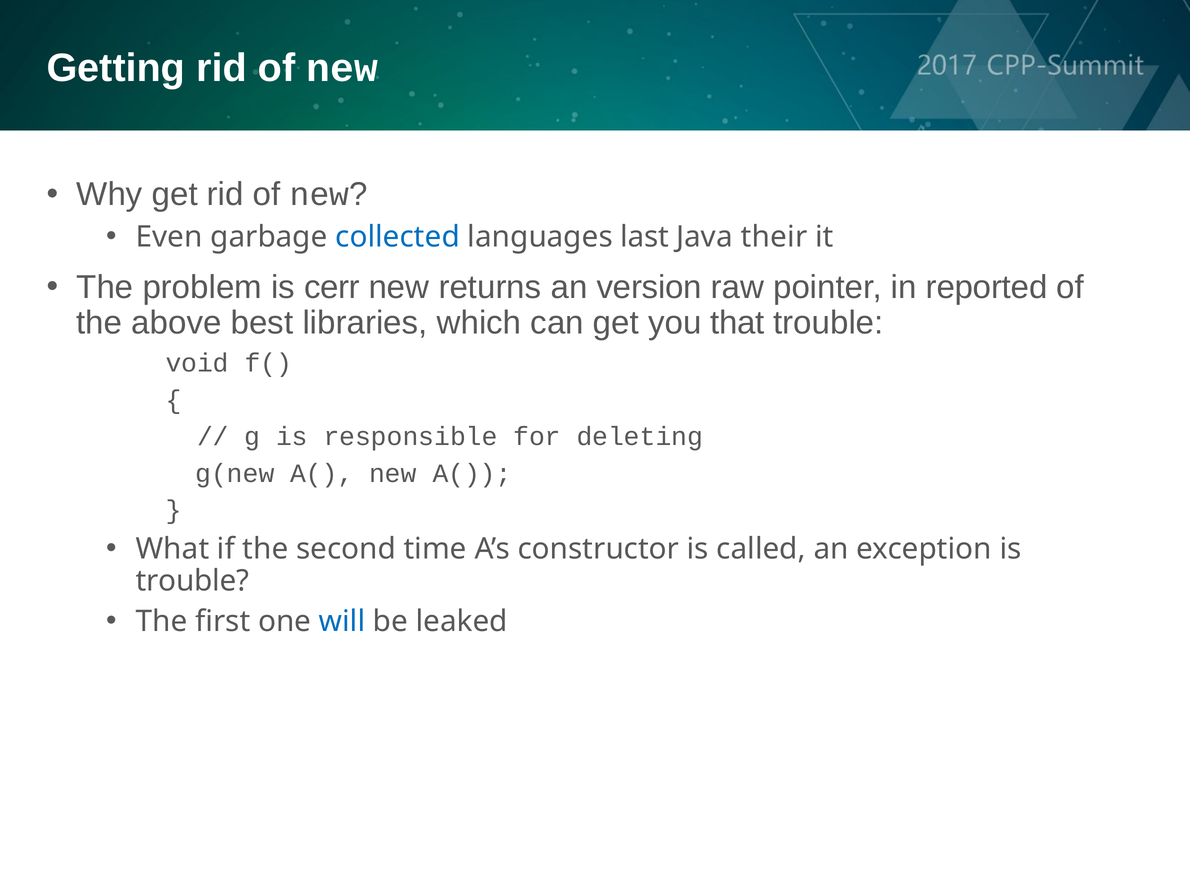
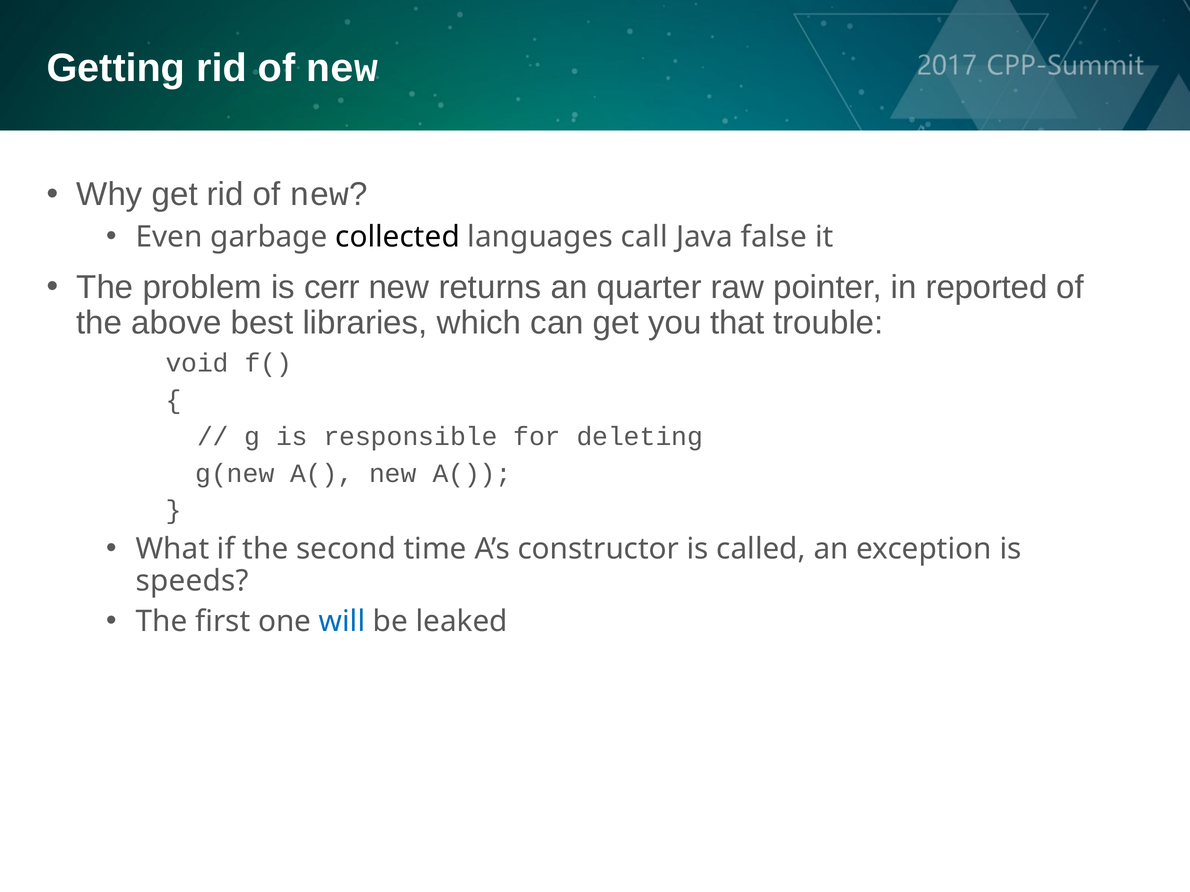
collected colour: blue -> black (398, 237)
last: last -> call (644, 237)
their: their -> false (774, 237)
version: version -> quarter (649, 287)
trouble: trouble -> speeds (192, 581)
